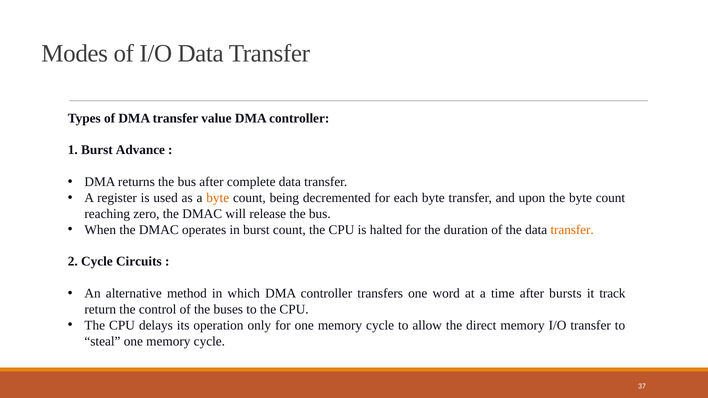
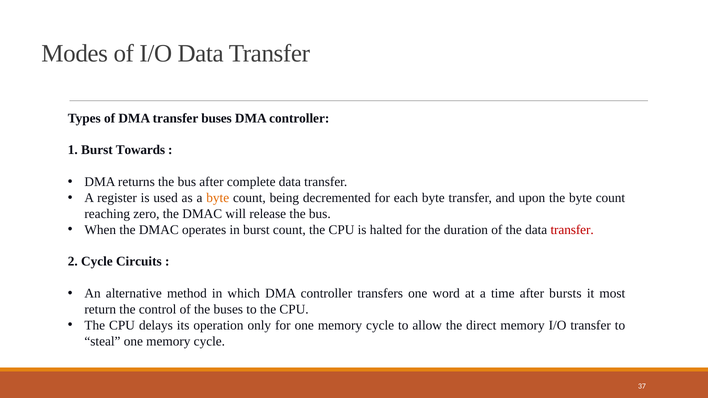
transfer value: value -> buses (217, 118)
Advance: Advance -> Towards (140, 150)
transfer colour: orange -> red (572, 230)
track: track -> most (612, 294)
